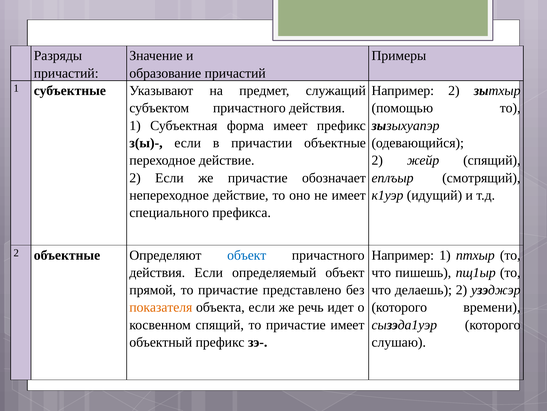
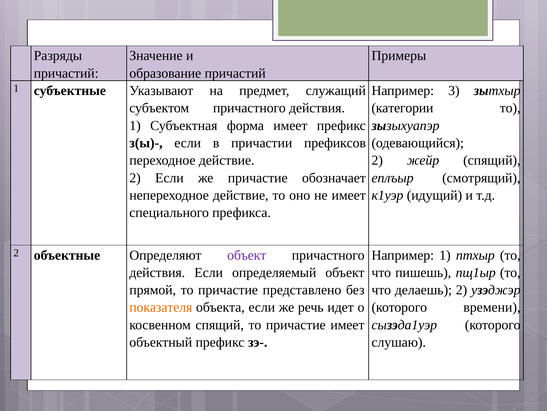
Например 2: 2 -> 3 (454, 91)
помощью: помощью -> категории (402, 108)
причастии объектные: объектные -> префиксов (335, 143)
объект colour: blue -> purple (247, 255)
